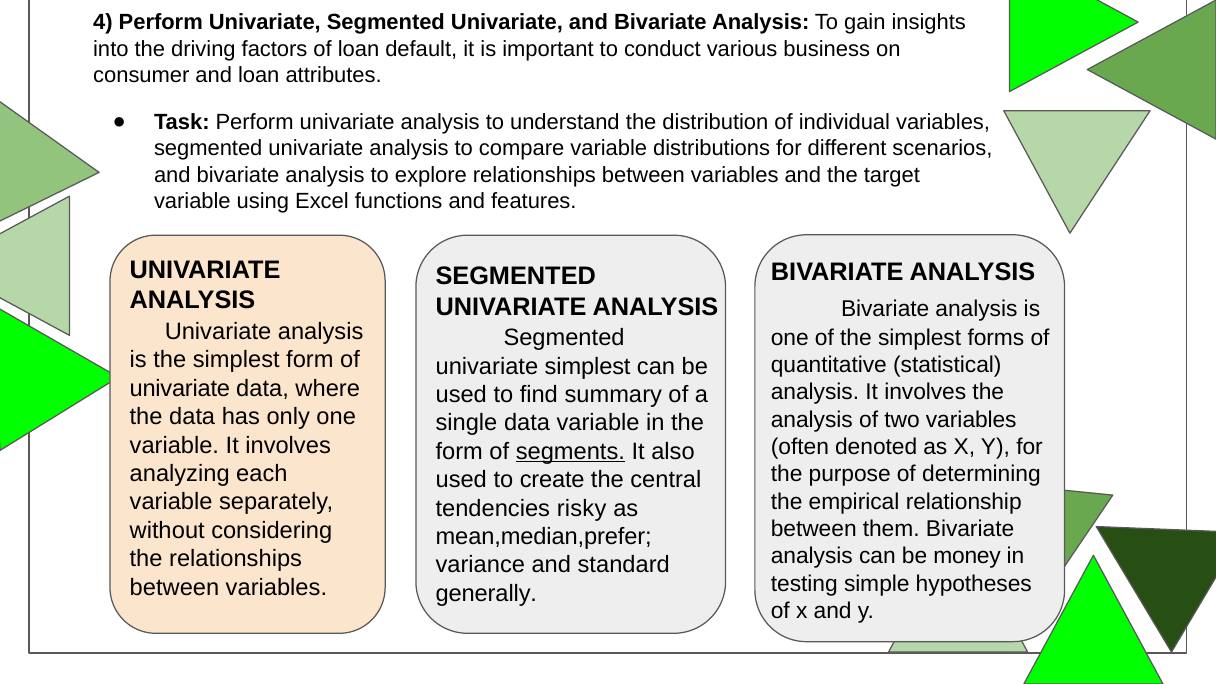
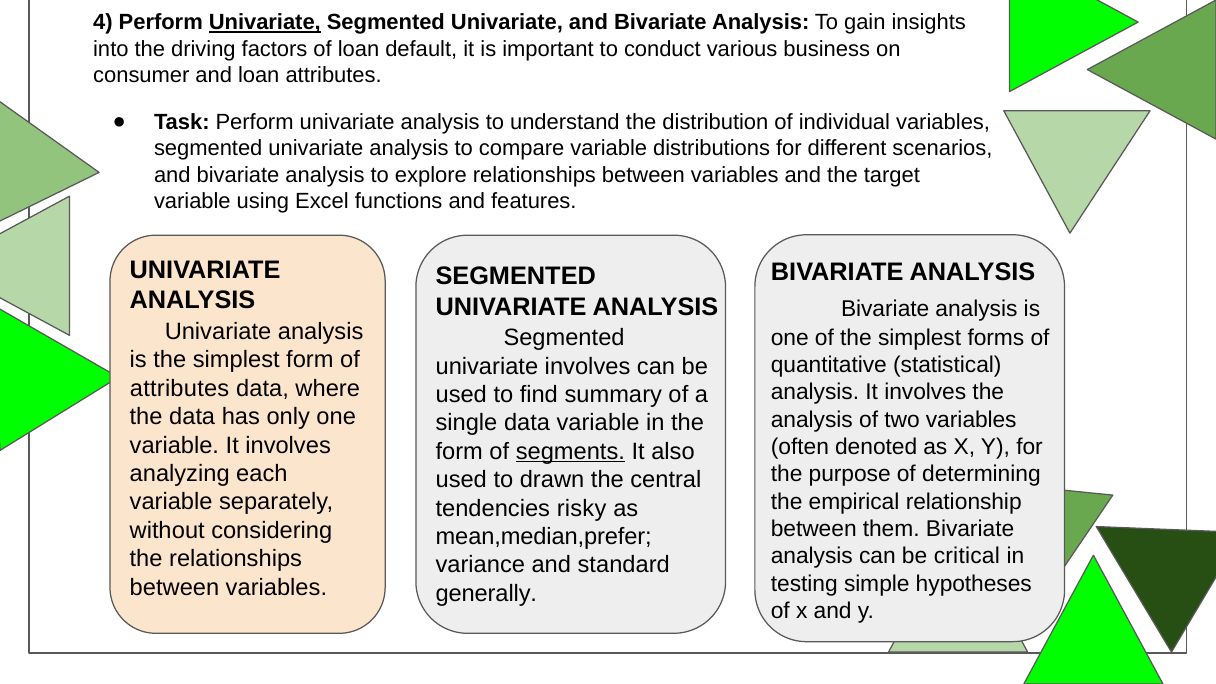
Univariate underline: none -> present (265, 23)
univariate simplest: simplest -> involves (588, 366)
univariate: univariate -> attributes (180, 389)
create: create -> drawn (552, 480)
money: money -> critical (967, 556)
